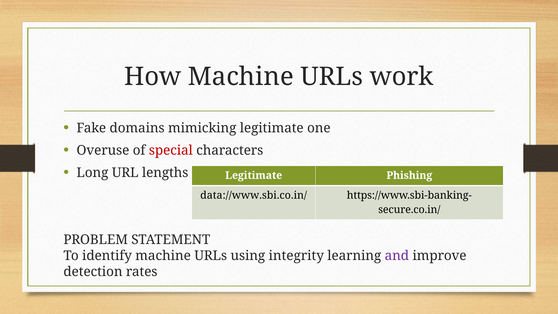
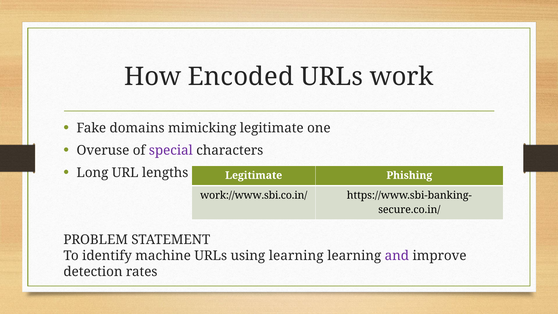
How Machine: Machine -> Encoded (241, 77)
special colour: red -> purple (171, 150)
data://www.sbi.co.in/: data://www.sbi.co.in/ -> work://www.sbi.co.in/ (254, 195)
using integrity: integrity -> learning (296, 256)
